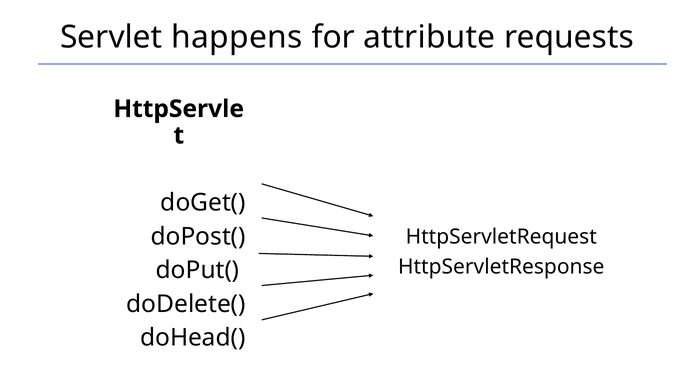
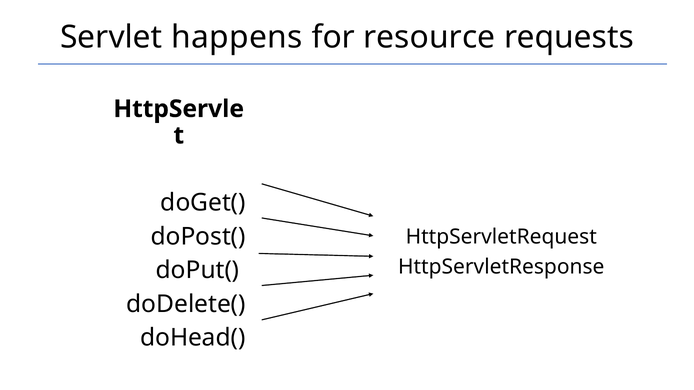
attribute: attribute -> resource (429, 38)
